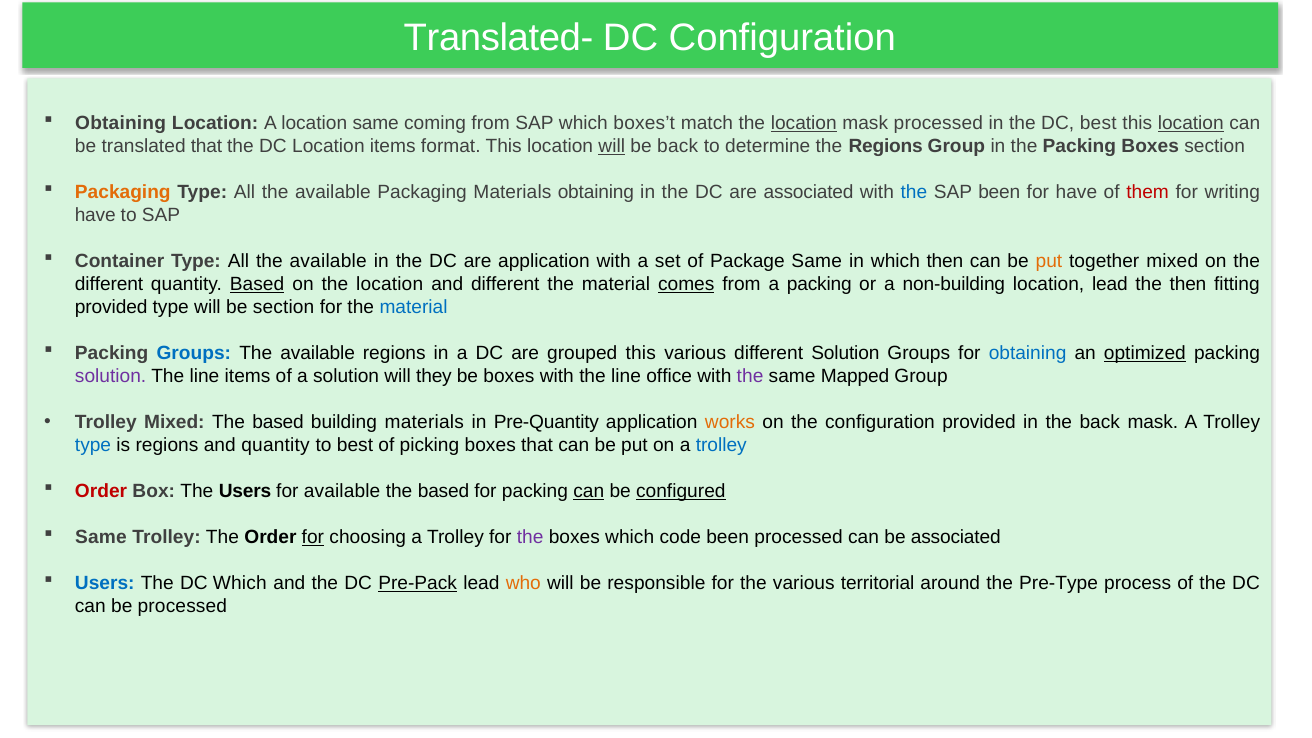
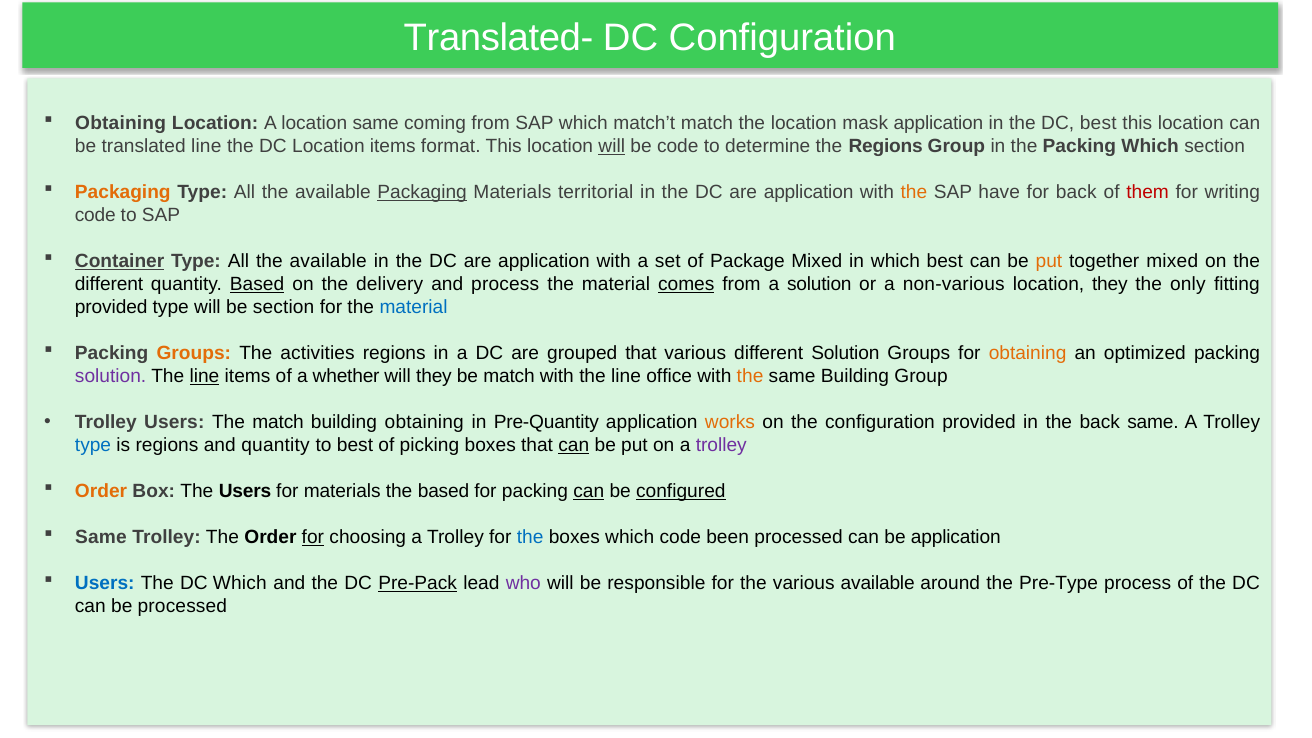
boxes’t: boxes’t -> match’t (644, 124)
location underline: present -> none (804, 124)
mask processed: processed -> application (939, 124)
location underline: present -> none (1191, 124)
translated that: that -> line (206, 146)
be back: back -> code (678, 146)
Packing Boxes: Boxes -> Which (1150, 146)
Packaging underline: none -> present (422, 192)
Materials obtaining: obtaining -> territorial (596, 192)
associated: associated -> application (809, 192)
the colour: blue -> orange (914, 192)
SAP been: been -> have (999, 192)
for have: have -> back (1076, 192)
have: have -> code (95, 215)
Container underline: none -> present (120, 261)
Package Same: Same -> Mixed (817, 261)
which then: then -> best (945, 261)
on the location: location -> delivery (390, 284)
and different: different -> process (505, 284)
a packing: packing -> solution (819, 284)
non-building: non-building -> non-various (954, 284)
location lead: lead -> they (1110, 284)
the then: then -> only (1188, 284)
Groups colour: blue -> orange (194, 353)
available: available -> activities (318, 353)
grouped this: this -> that (641, 353)
obtaining colour: blue -> orange (1028, 353)
optimized underline: present -> none (1145, 353)
line underline: none -> present (204, 376)
a solution: solution -> whether (346, 376)
be boxes: boxes -> match (509, 376)
the colour: purple -> orange (750, 376)
same Mapped: Mapped -> Building (855, 376)
Trolley Mixed: Mixed -> Users (174, 422)
based: based -> match (278, 422)
building materials: materials -> obtaining (424, 422)
back mask: mask -> same (1153, 422)
can underline: none -> present (574, 445)
trolley colour: blue -> purple (721, 445)
Order colour: red -> orange (101, 491)
for available: available -> materials (342, 491)
the colour: purple -> blue (530, 537)
be associated: associated -> application (956, 537)
who colour: orange -> purple (523, 583)
various territorial: territorial -> available (878, 583)
